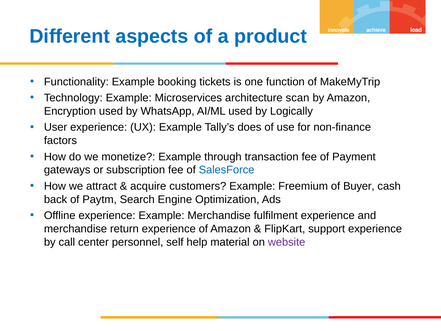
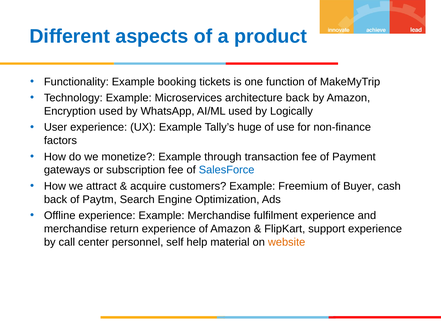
architecture scan: scan -> back (298, 98)
does: does -> huge (250, 127)
website colour: purple -> orange (287, 242)
